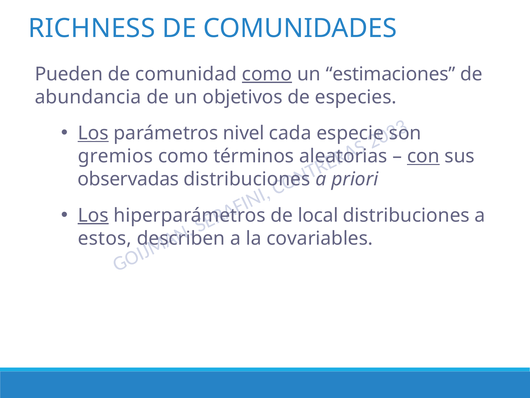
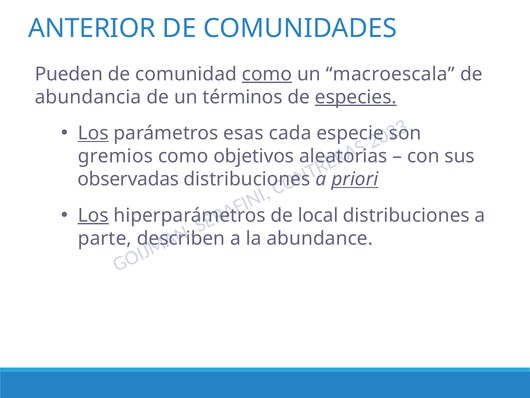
RICHNESS: RICHNESS -> ANTERIOR (92, 28)
estimaciones: estimaciones -> macroescala (390, 74)
objetivos: objetivos -> términos (243, 97)
especies underline: none -> present (356, 97)
nivel: nivel -> esas (244, 133)
términos: términos -> objetivos (254, 156)
con underline: present -> none (423, 156)
priori underline: none -> present (355, 179)
estos: estos -> parte (105, 238)
covariables: covariables -> abundance (320, 238)
